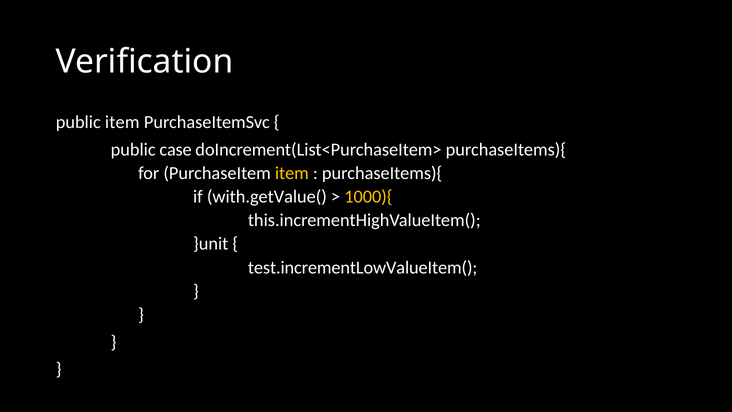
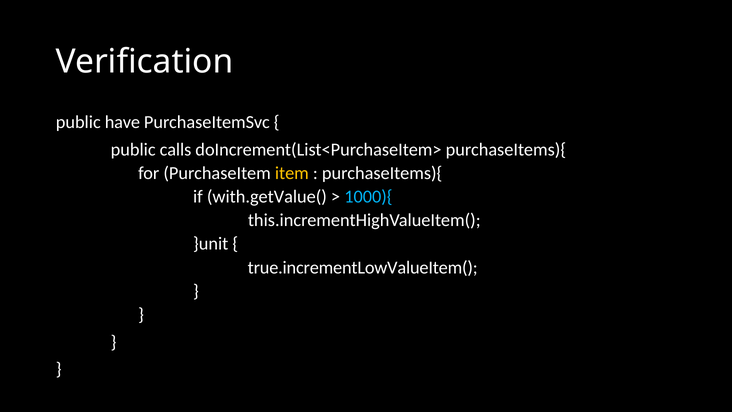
public item: item -> have (122, 122)
case: case -> calls (176, 150)
1000){ colour: yellow -> light blue (368, 197)
test.incrementLowValueItem(: test.incrementLowValueItem( -> true.incrementLowValueItem( (363, 267)
